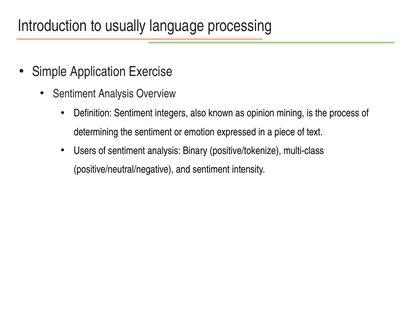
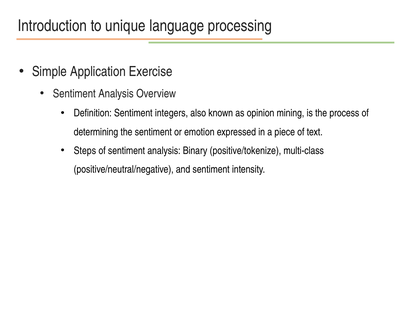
usually: usually -> unique (125, 26)
Users: Users -> Steps (85, 151)
